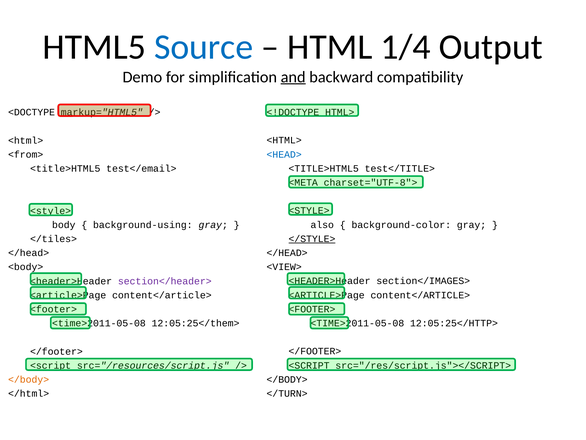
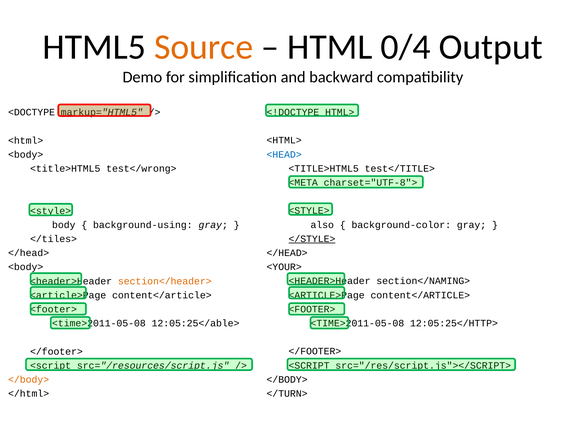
Source colour: blue -> orange (204, 47)
1/4: 1/4 -> 0/4 (406, 47)
and underline: present -> none (293, 77)
<from>: <from> -> <body> (26, 154)
test</email>: test</email> -> test</wrong> (141, 168)
<VIEW>: <VIEW> -> <YOUR> (284, 267)
section</IMAGES>: section</IMAGES> -> section</NAMING> (423, 281)
section</header> colour: purple -> orange (165, 281)
12:05:25</them>: 12:05:25</them> -> 12:05:25</able> (196, 323)
